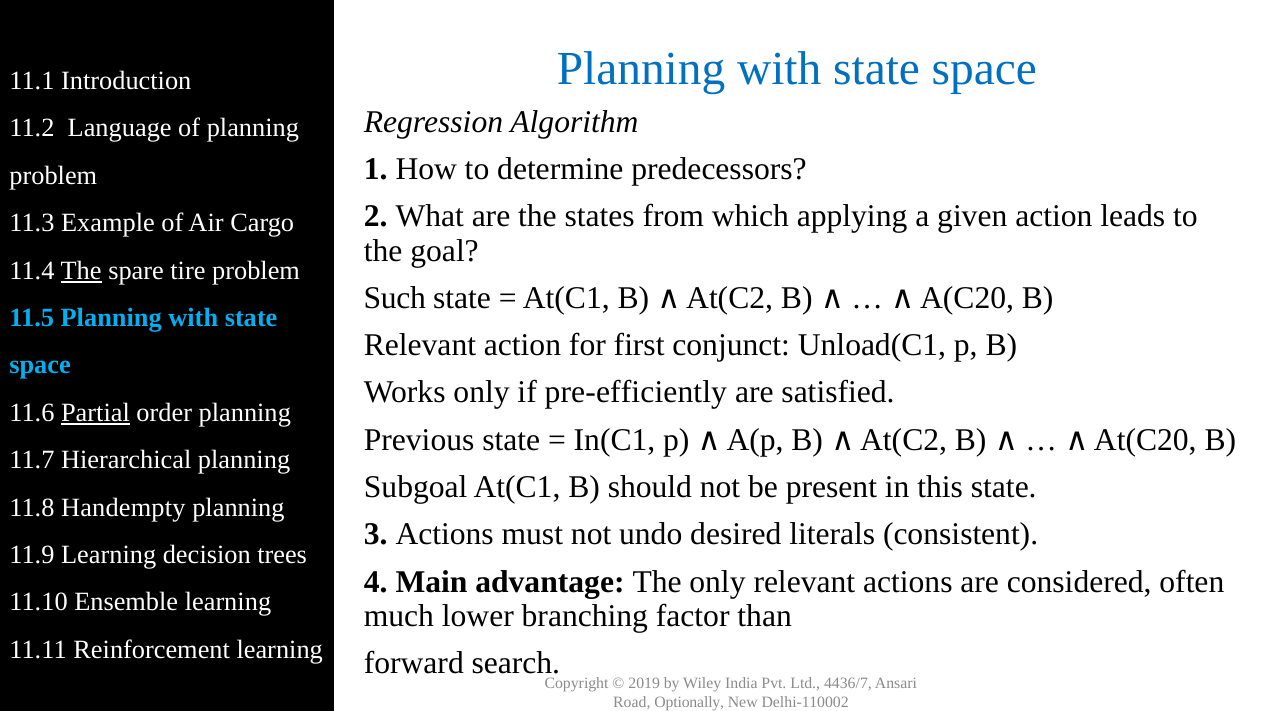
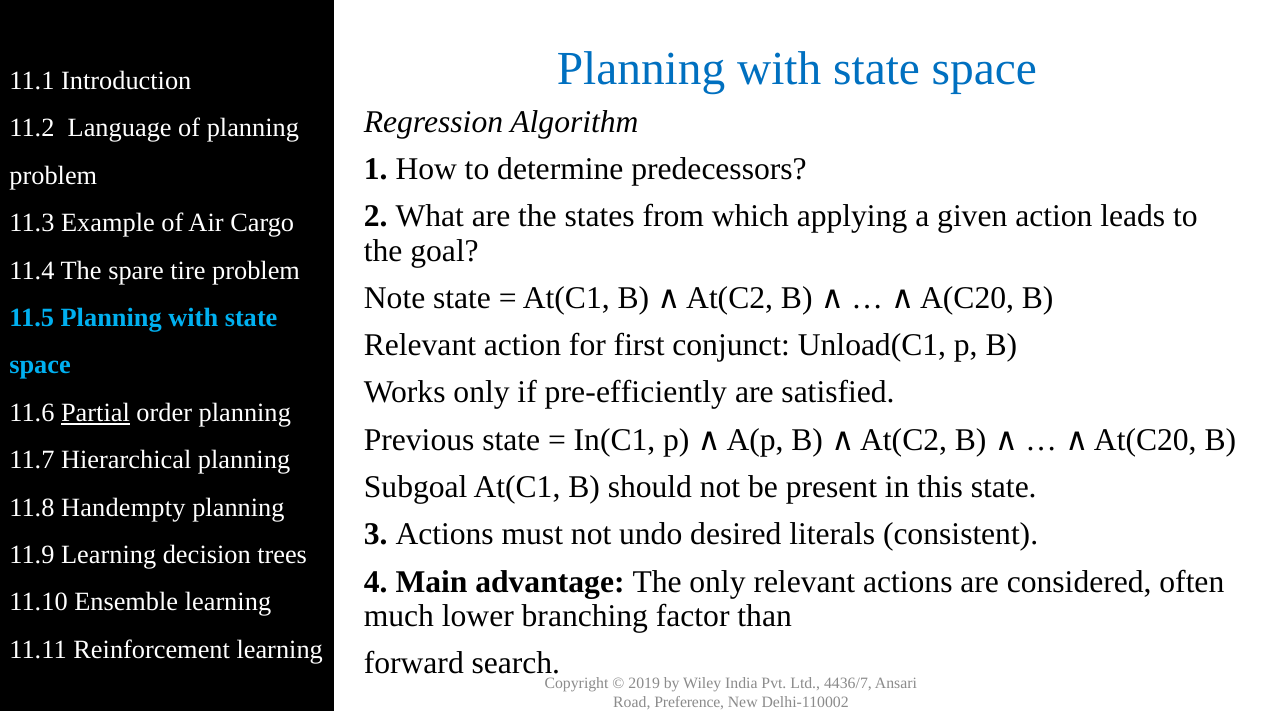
The underline: present -> none (81, 270)
Such: Such -> Note (395, 298)
Optionally: Optionally -> Preference (689, 703)
